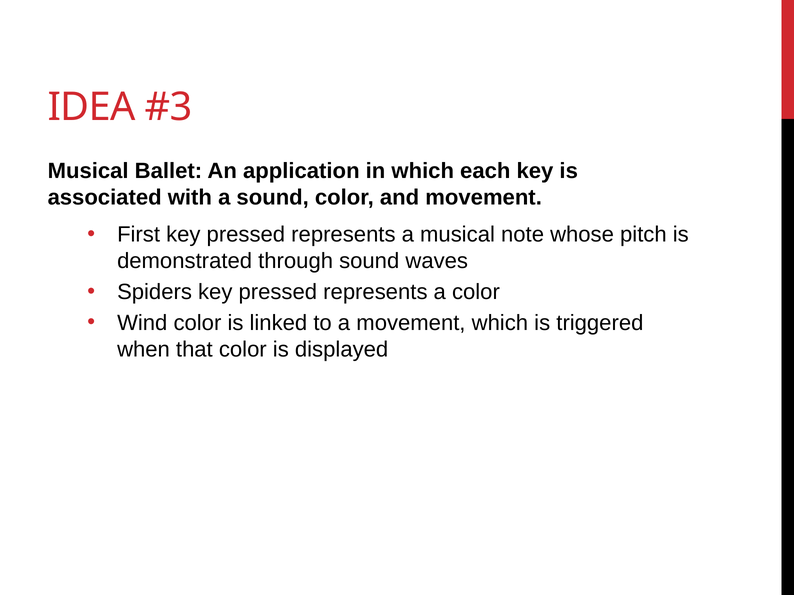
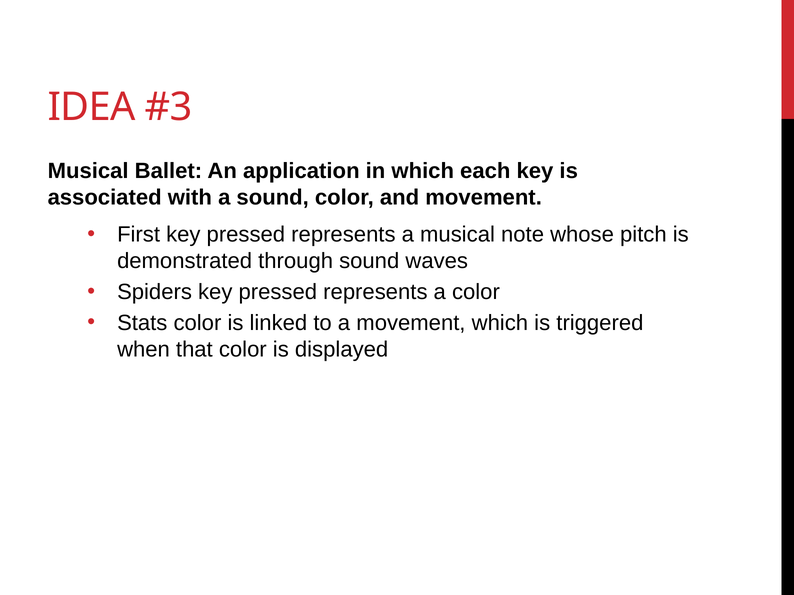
Wind: Wind -> Stats (142, 323)
